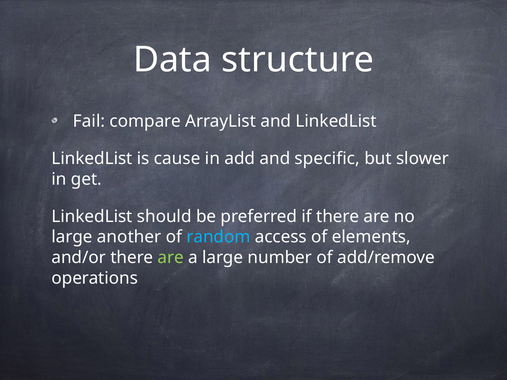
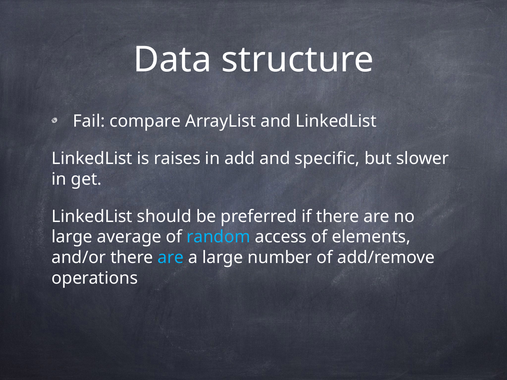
cause: cause -> raises (177, 159)
another: another -> average (129, 237)
are colour: light green -> light blue (171, 258)
